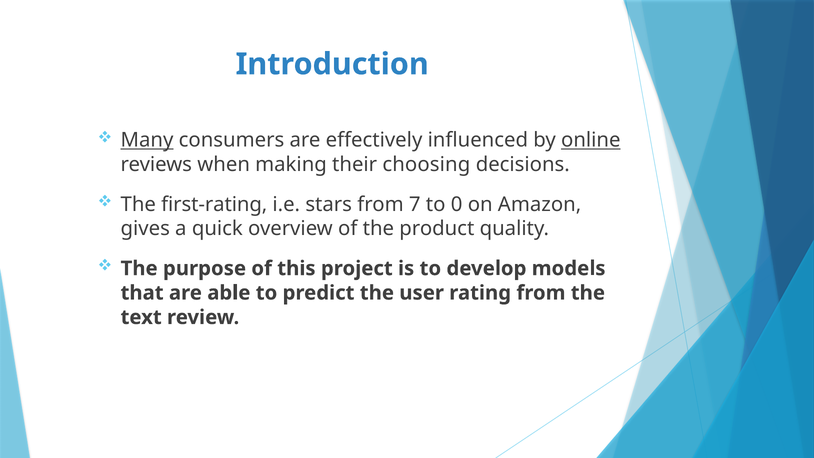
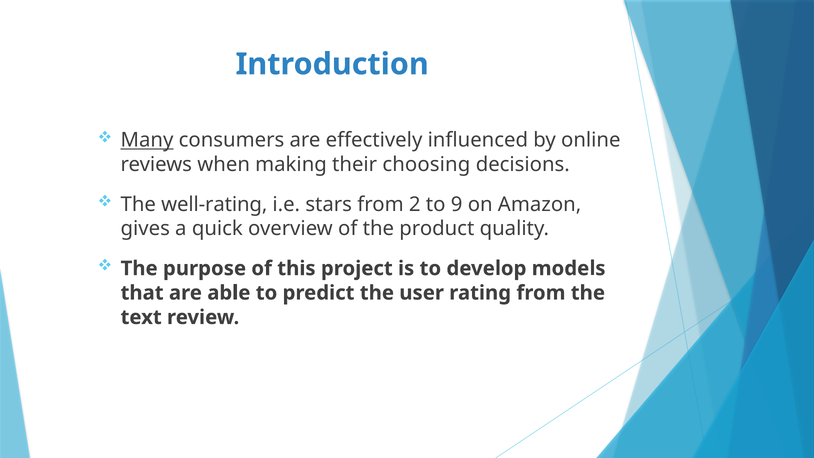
online underline: present -> none (591, 140)
first-rating: first-rating -> well-rating (214, 204)
7: 7 -> 2 (415, 204)
0: 0 -> 9 (457, 204)
